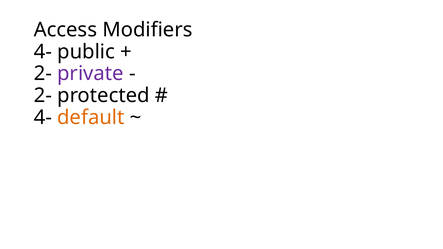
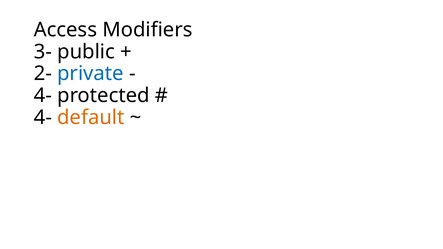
4-: 4- -> 3- (43, 52)
private colour: purple -> blue (90, 74)
2-: 2- -> 4- (43, 96)
